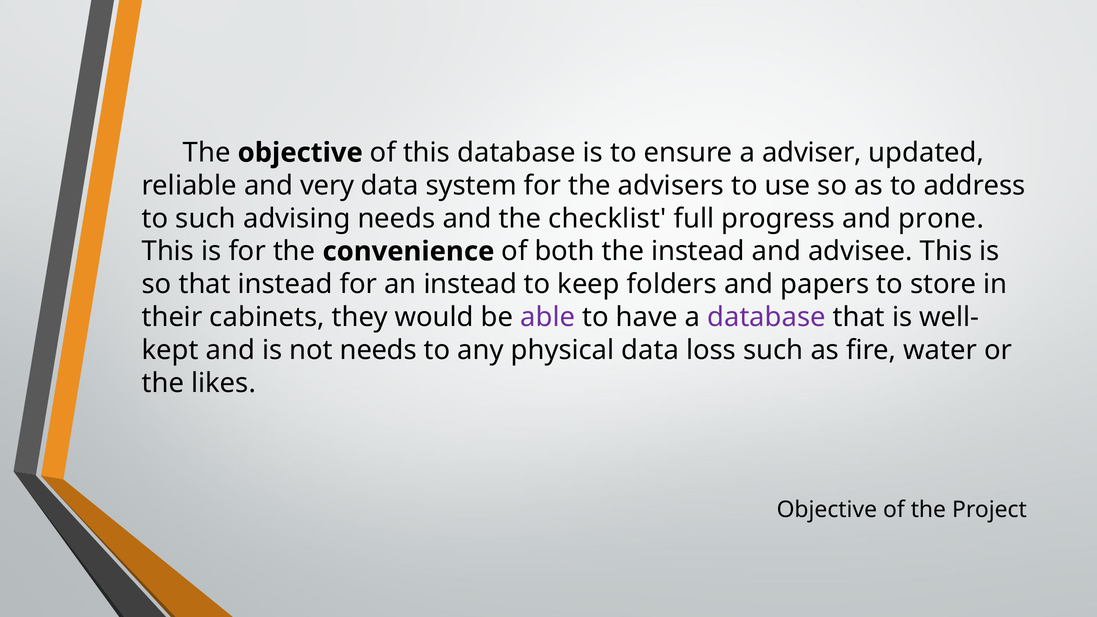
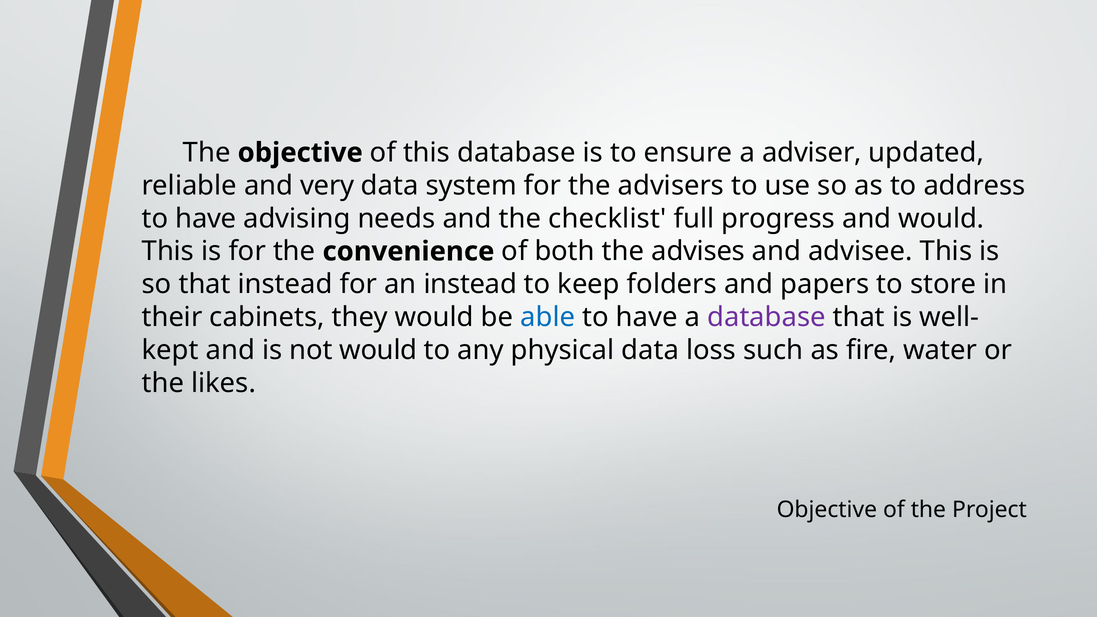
such: such -> have (206, 219)
and prone: prone -> would (941, 219)
the instead: instead -> advises (698, 251)
able colour: purple -> blue (548, 317)
not needs: needs -> would (378, 350)
